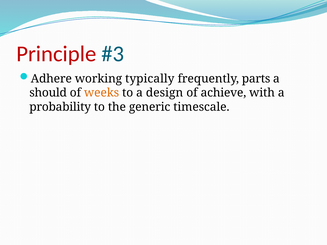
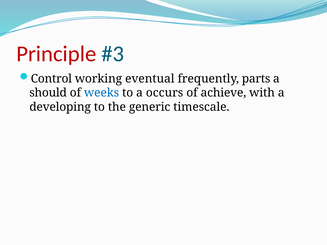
Adhere: Adhere -> Control (51, 79)
typically: typically -> eventual (150, 79)
weeks colour: orange -> blue (102, 93)
design: design -> occurs (165, 93)
probability: probability -> developing (60, 107)
